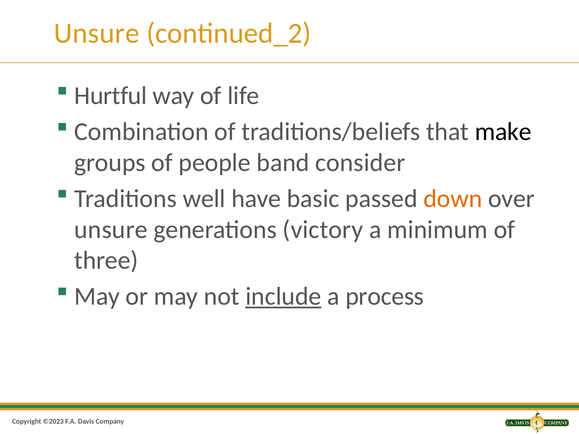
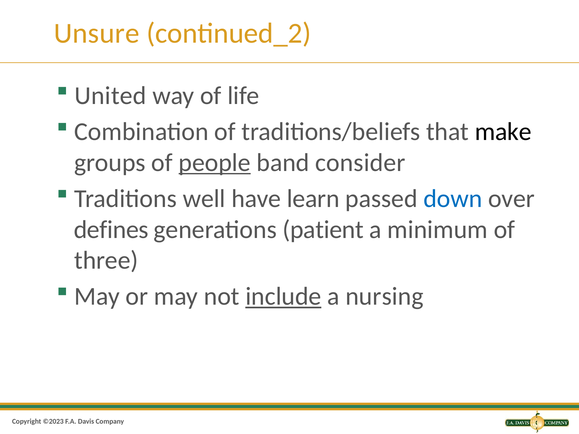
Hurtful: Hurtful -> United (110, 96)
people underline: none -> present (215, 163)
basic: basic -> learn (313, 199)
down colour: orange -> blue (453, 199)
unsure: unsure -> defines (111, 230)
victory: victory -> patient (323, 230)
process: process -> nursing (384, 297)
